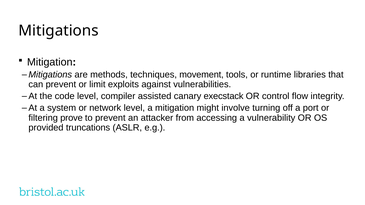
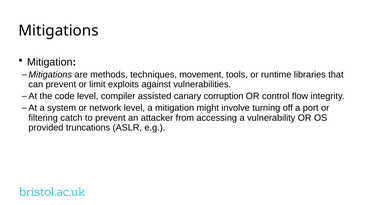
execstack: execstack -> corruption (224, 96)
prove: prove -> catch (71, 118)
